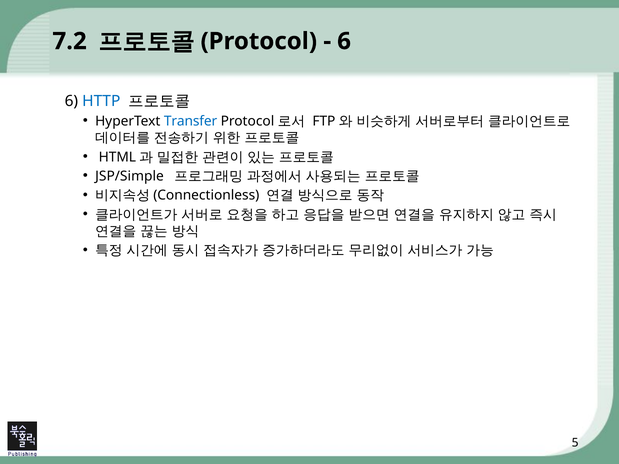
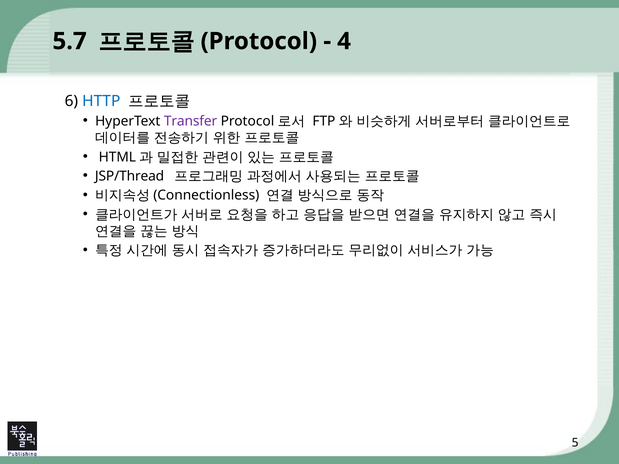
7.2: 7.2 -> 5.7 (70, 41)
6: 6 -> 4 (344, 41)
Transfer colour: blue -> purple (191, 121)
JSP/Simple: JSP/Simple -> JSP/Thread (130, 176)
